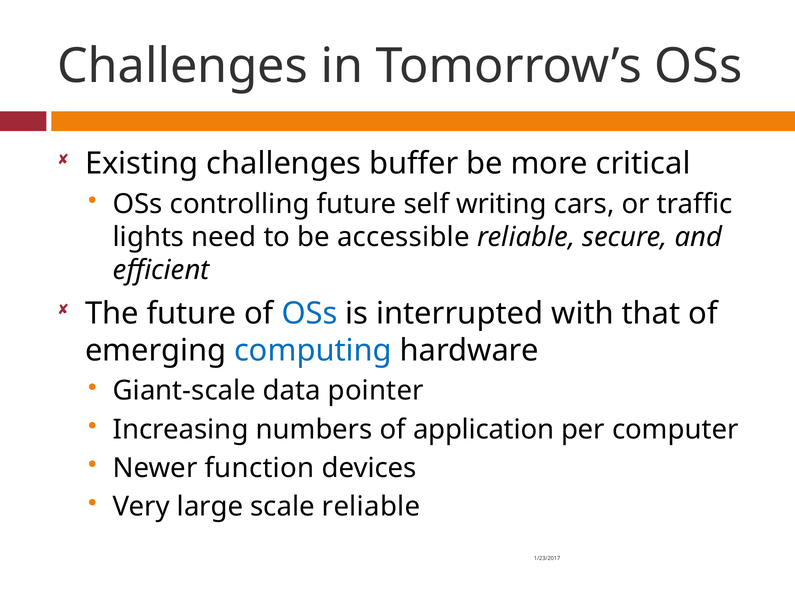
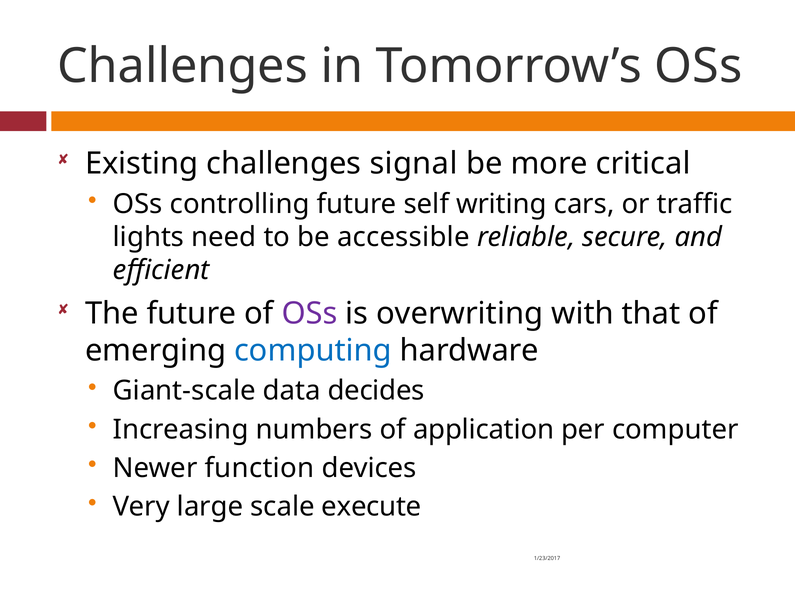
buffer: buffer -> signal (414, 164)
OSs colour: blue -> purple (309, 313)
interrupted: interrupted -> overwriting (460, 313)
pointer: pointer -> decides (376, 391)
scale reliable: reliable -> execute (371, 507)
